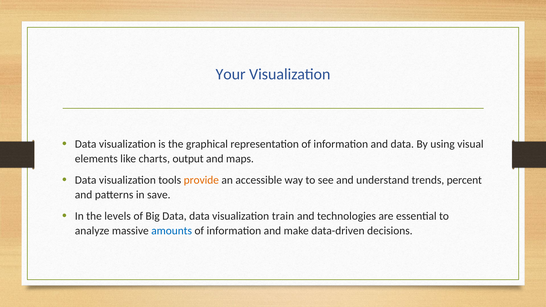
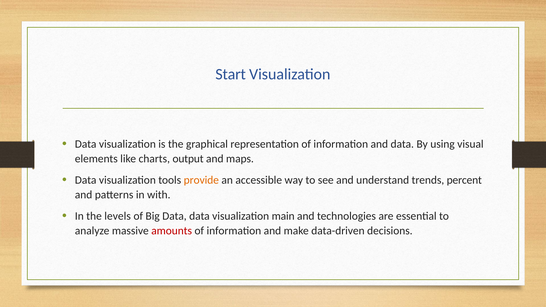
Your: Your -> Start (231, 74)
save: save -> with (159, 195)
train: train -> main (283, 216)
amounts colour: blue -> red (172, 231)
